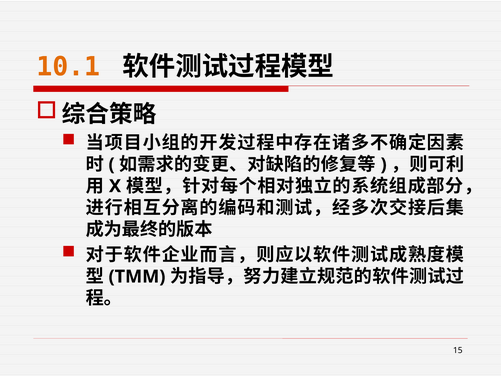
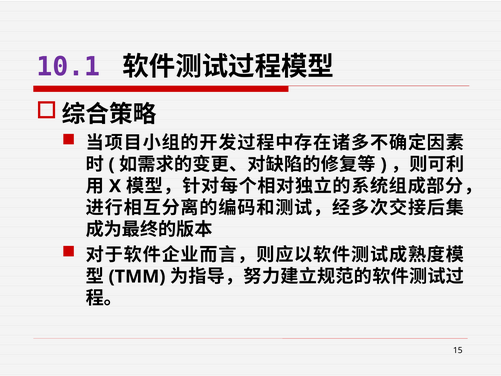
10.1 colour: orange -> purple (68, 67)
